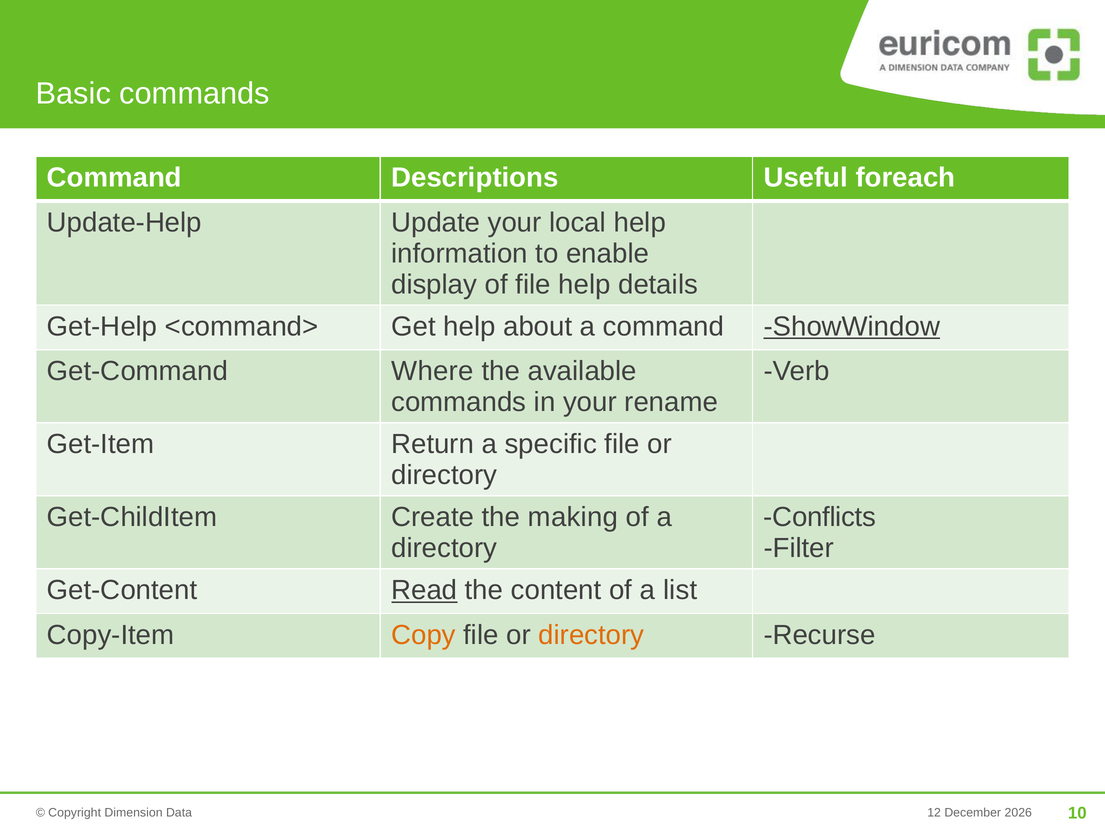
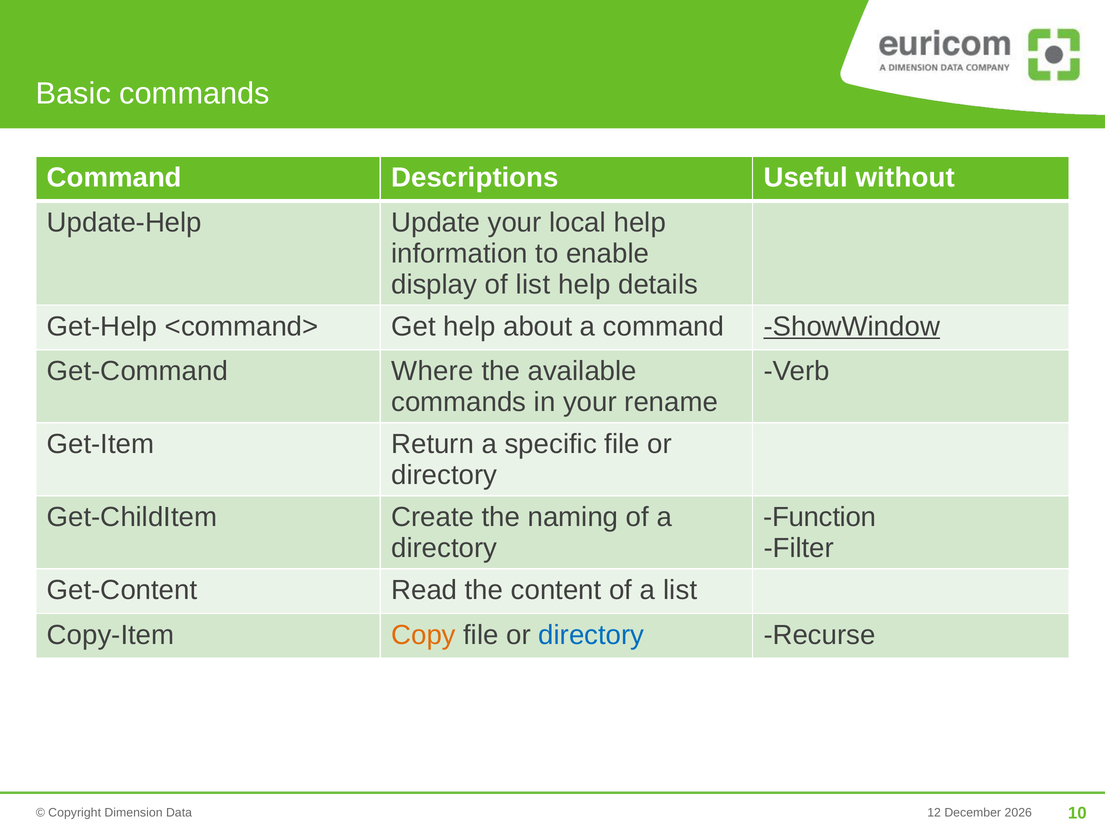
foreach: foreach -> without (905, 178)
of file: file -> list (533, 284)
making: making -> naming (573, 517)
Conflicts: Conflicts -> Function (820, 517)
Read underline: present -> none (424, 590)
directory colour: orange -> blue (591, 635)
